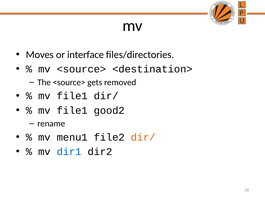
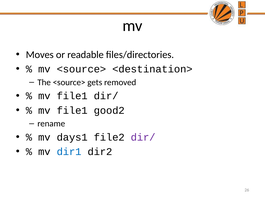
interface: interface -> readable (86, 55)
menu1: menu1 -> days1 (72, 137)
dir/ colour: orange -> purple (143, 137)
